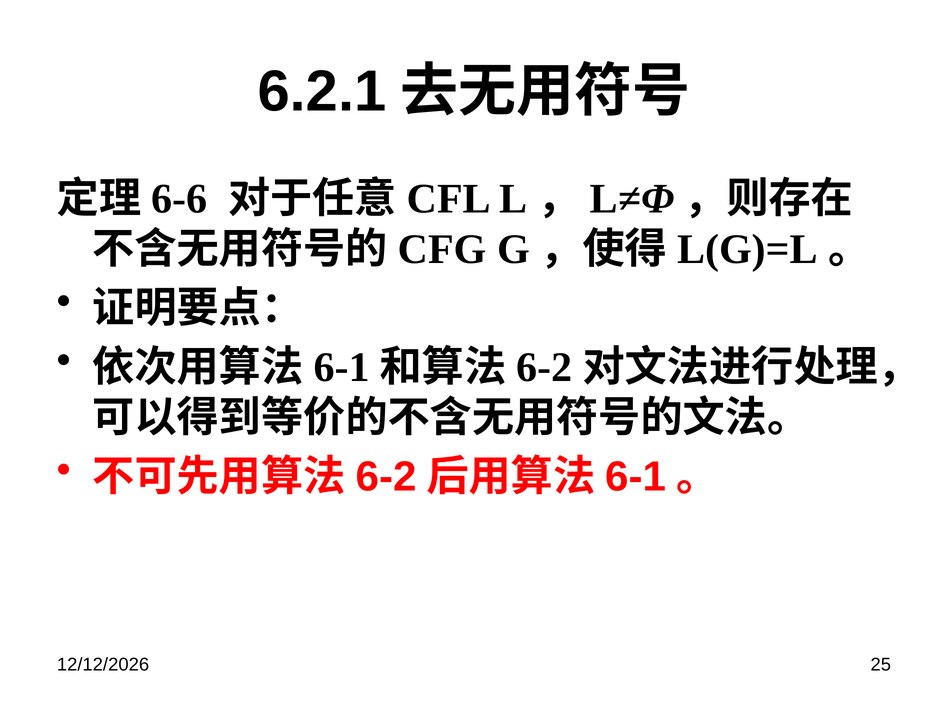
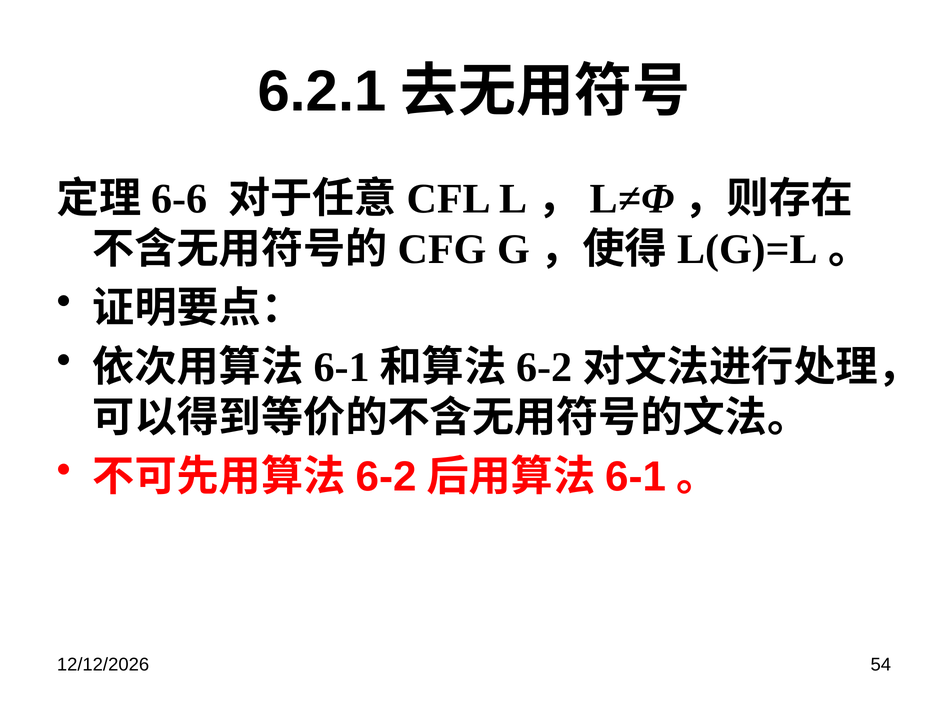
25: 25 -> 54 (881, 665)
